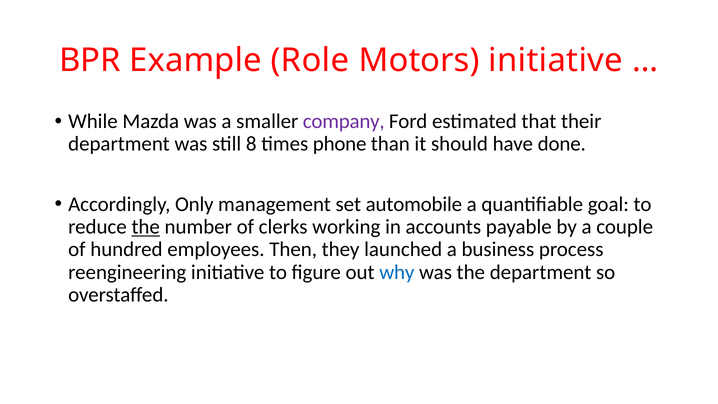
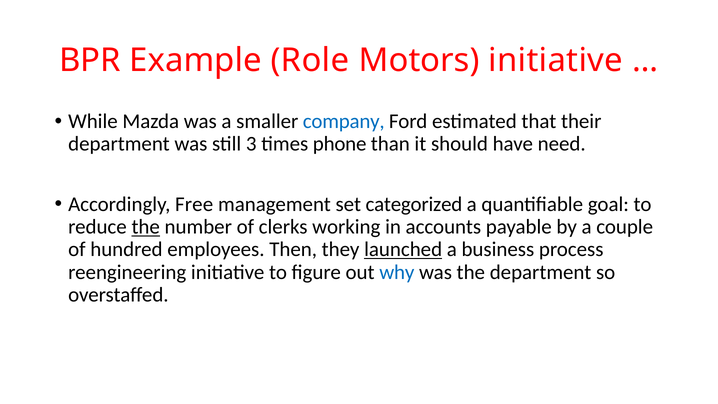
company colour: purple -> blue (344, 121)
8: 8 -> 3 (251, 144)
done: done -> need (562, 144)
Only: Only -> Free (194, 204)
automobile: automobile -> categorized (414, 204)
launched underline: none -> present (403, 249)
